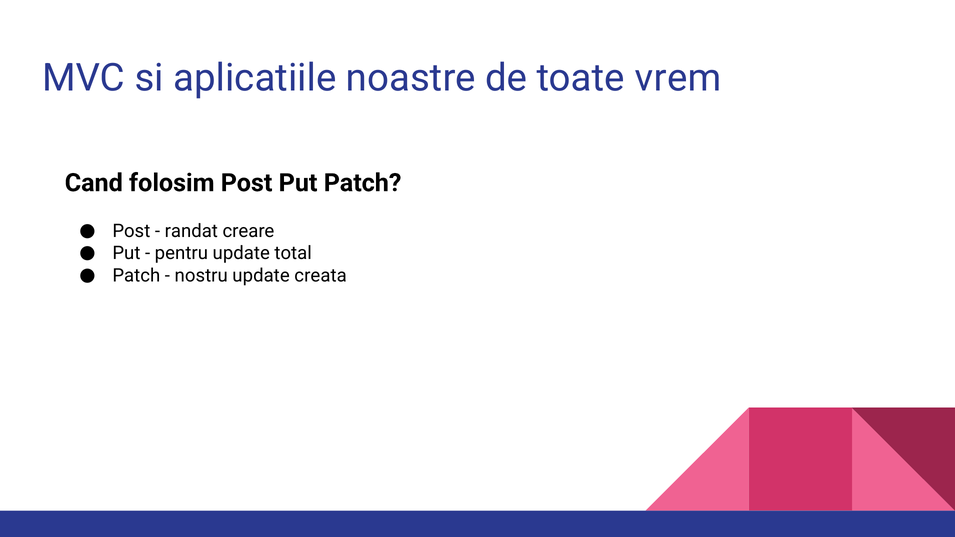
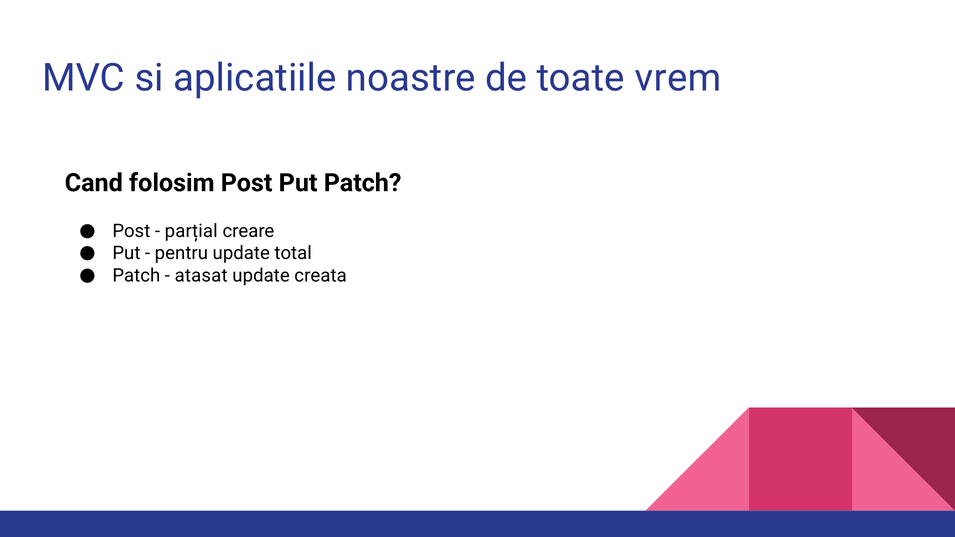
randat: randat -> parțial (191, 231)
nostru: nostru -> atasat (201, 276)
